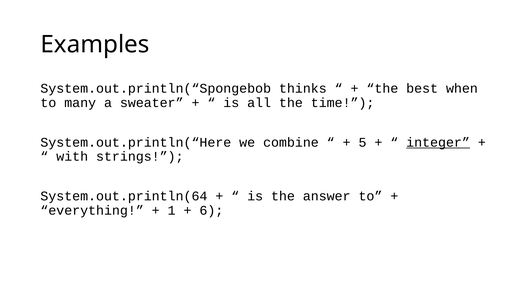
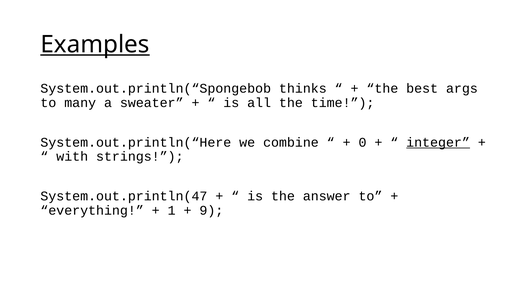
Examples underline: none -> present (95, 45)
when: when -> args (462, 88)
5: 5 -> 0 (362, 142)
System.out.println(64: System.out.println(64 -> System.out.println(47 (124, 196)
6: 6 -> 9 (211, 211)
